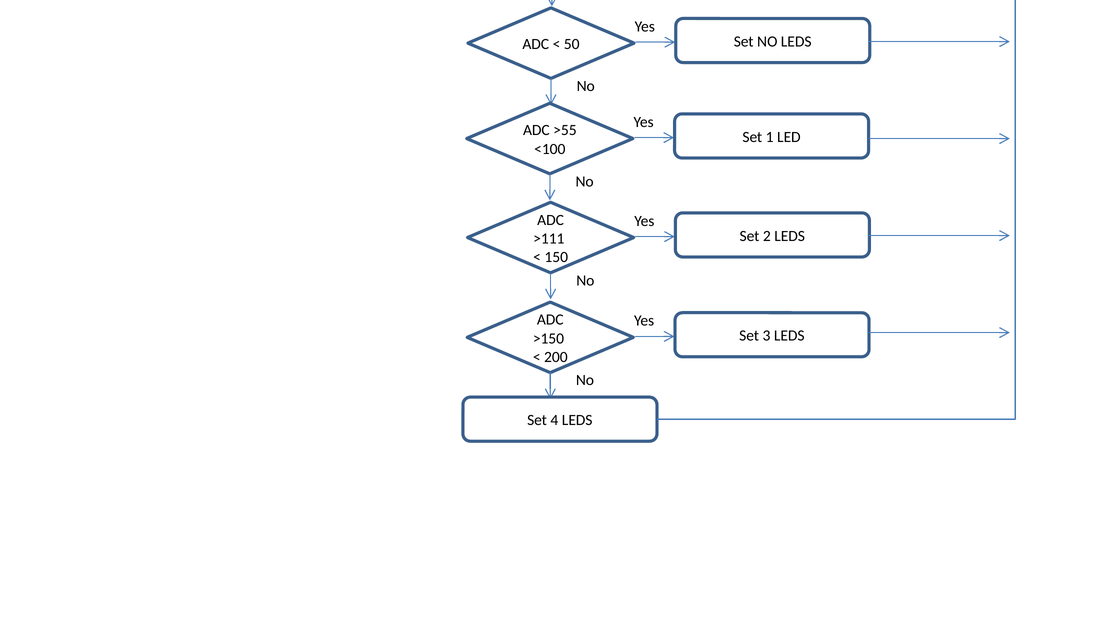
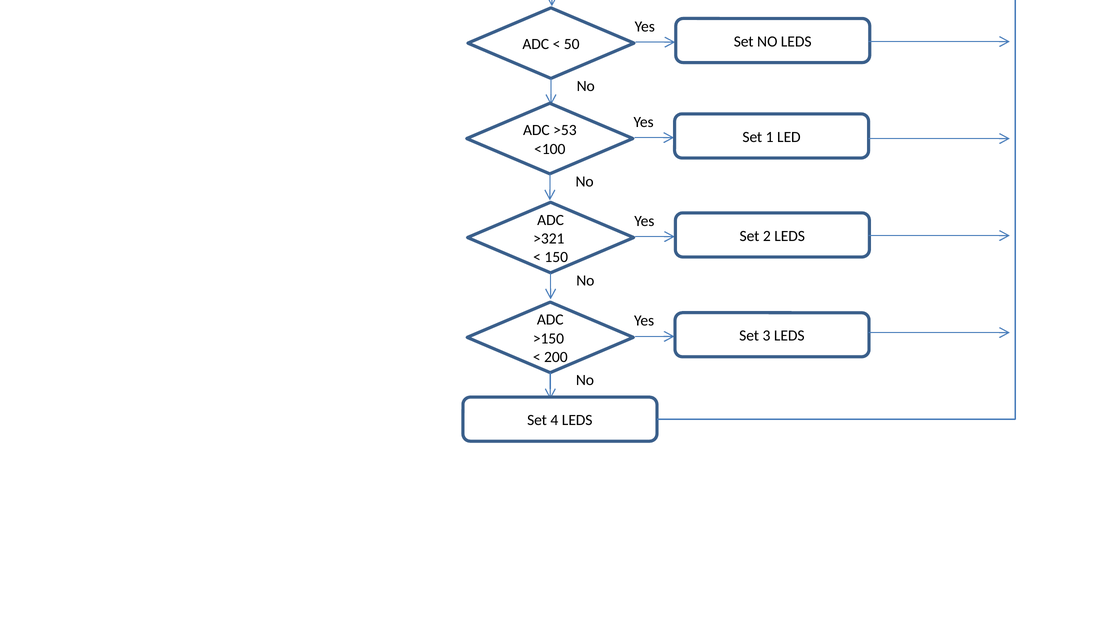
>55: >55 -> >53 (565, 130)
>111: >111 -> >321 (549, 239)
